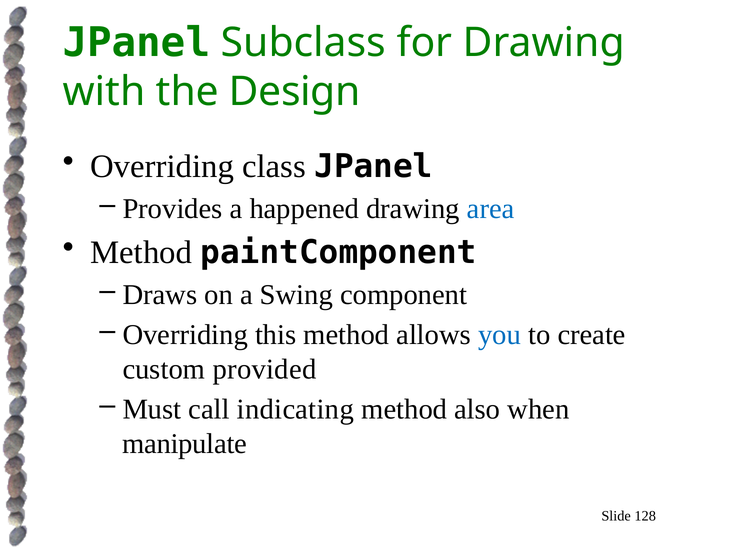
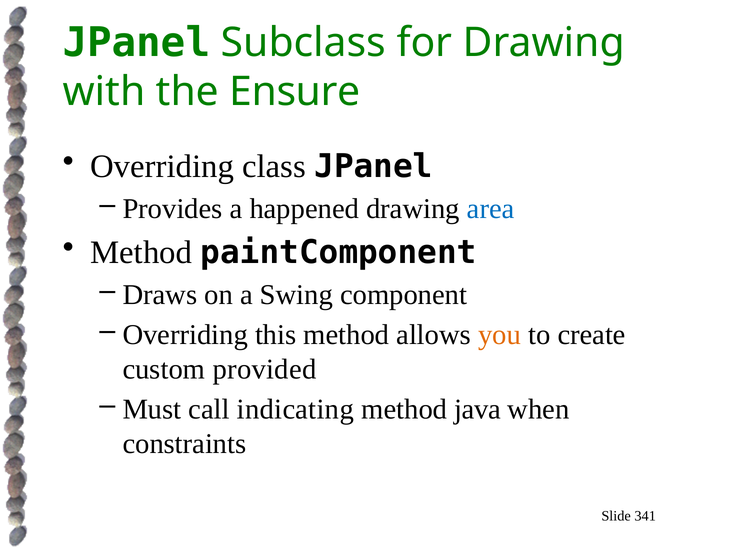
Design: Design -> Ensure (295, 92)
you colour: blue -> orange (500, 335)
also: also -> java (477, 410)
manipulate: manipulate -> constraints (184, 444)
128: 128 -> 341 (645, 517)
